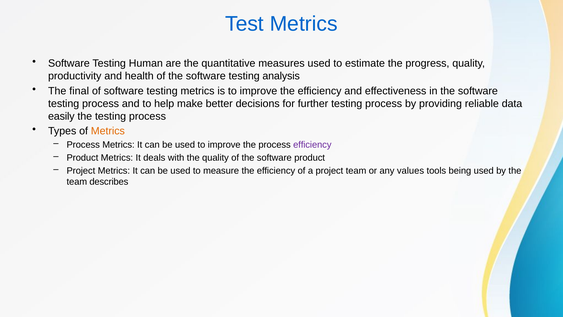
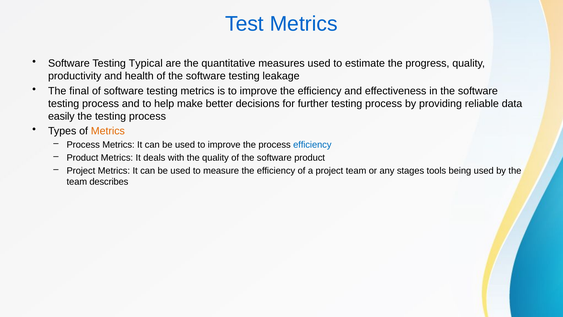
Human: Human -> Typical (146, 63)
analysis: analysis -> leakage (281, 76)
efficiency colour: purple -> blue (312, 145)
values: values -> stages (411, 170)
